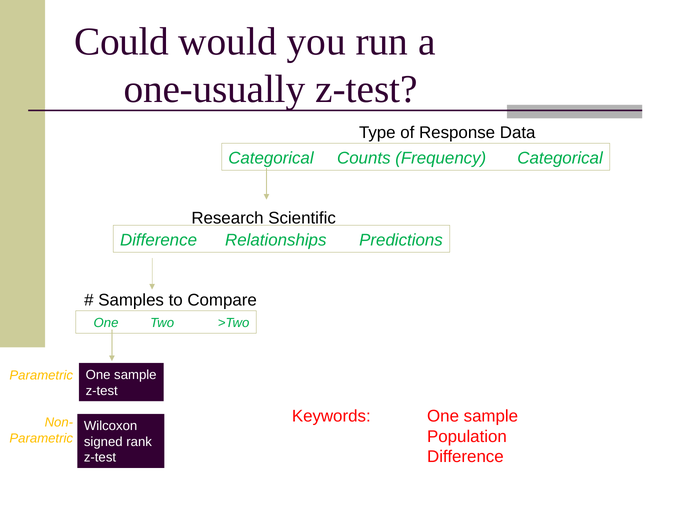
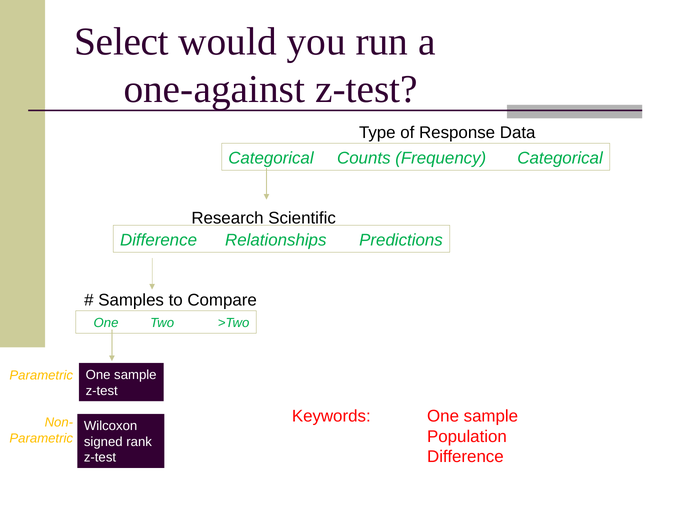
Could: Could -> Select (122, 42)
one-usually: one-usually -> one-against (214, 89)
